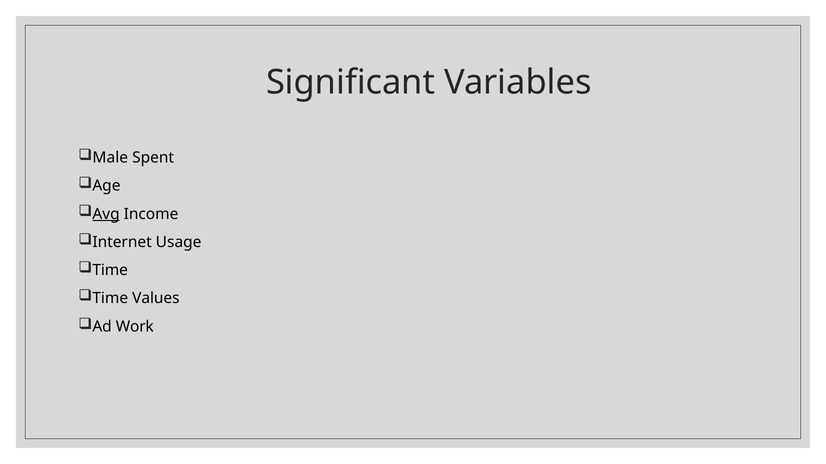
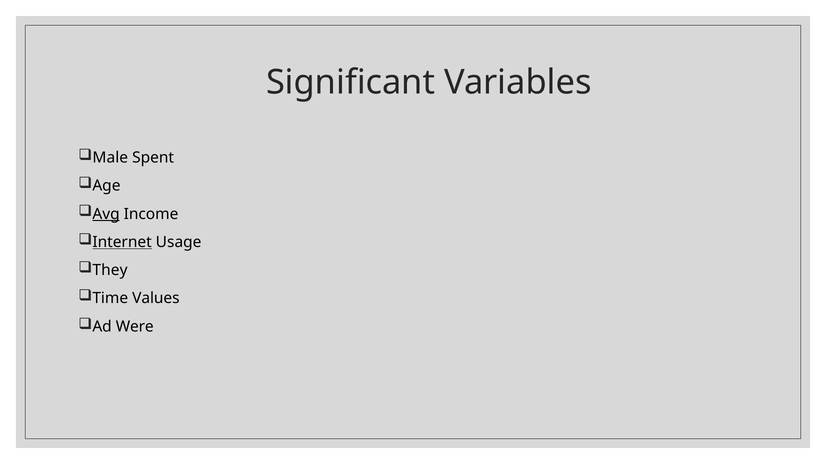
Internet underline: none -> present (122, 242)
Time: Time -> They (110, 271)
Work: Work -> Were (135, 327)
